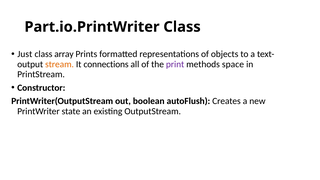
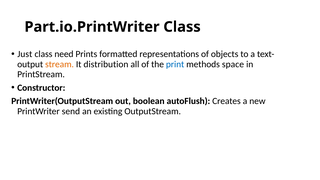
array: array -> need (64, 54)
connections: connections -> distribution (106, 64)
print colour: purple -> blue (175, 64)
state: state -> send (71, 111)
